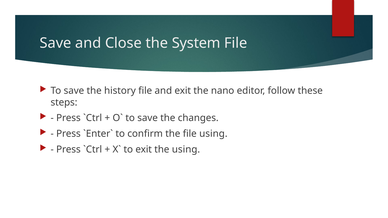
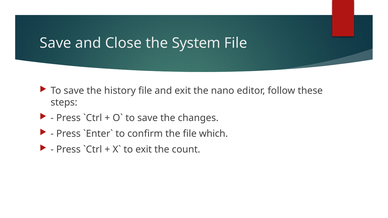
file using: using -> which (213, 134)
the using: using -> count (186, 150)
